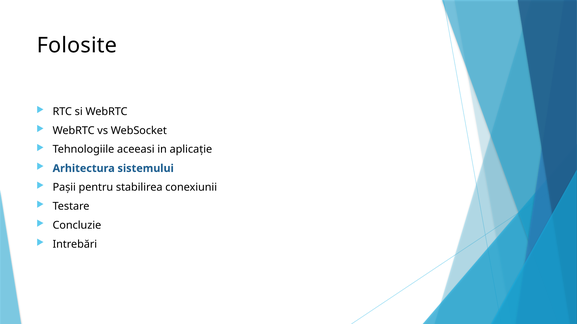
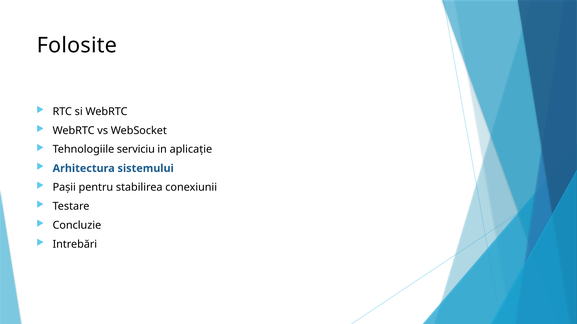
aceeasi: aceeasi -> serviciu (136, 150)
